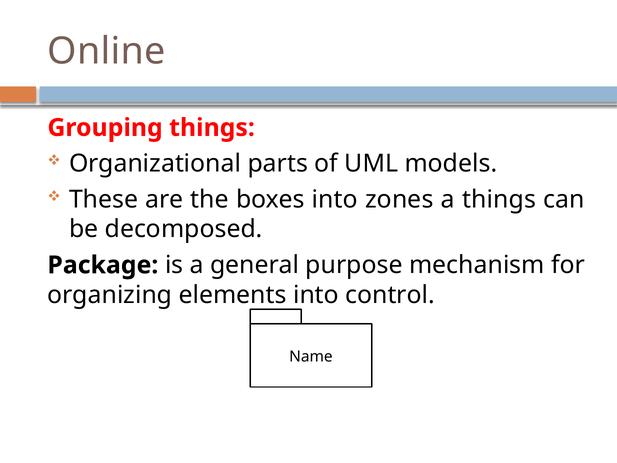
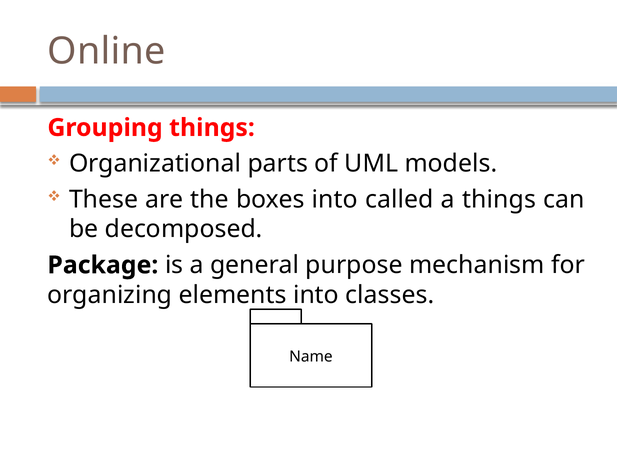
zones: zones -> called (399, 199)
control: control -> classes (390, 295)
